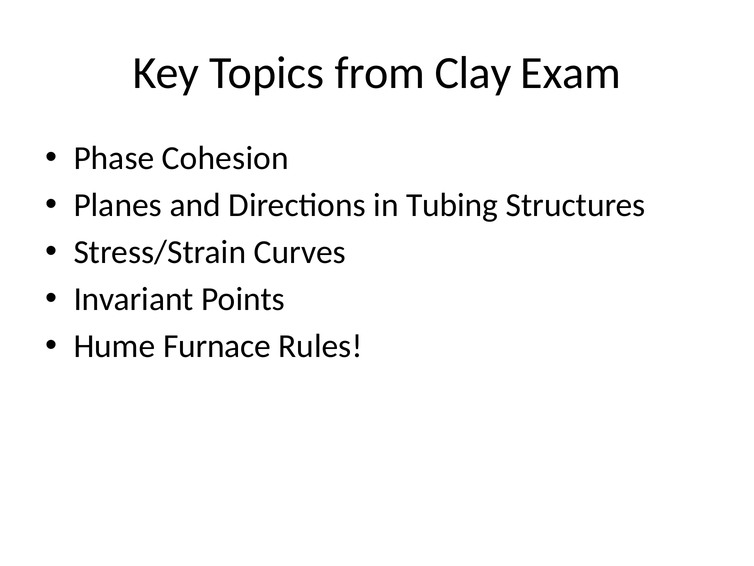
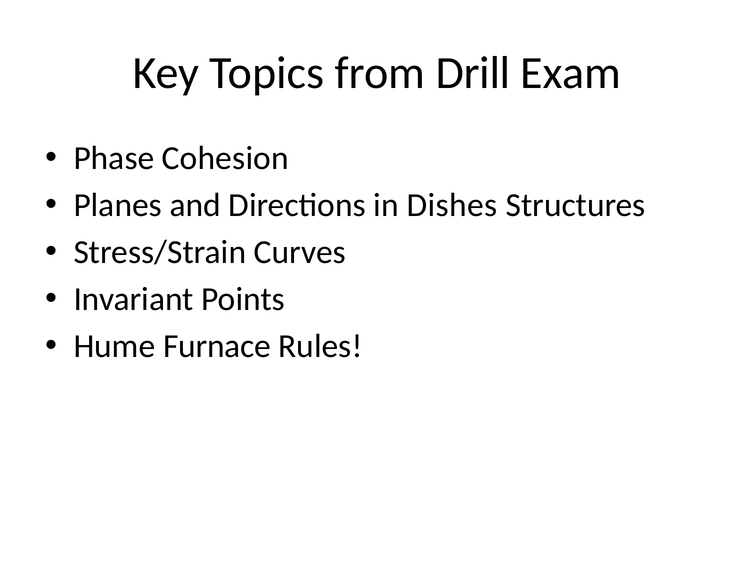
Clay: Clay -> Drill (473, 73)
Tubing: Tubing -> Dishes (452, 205)
